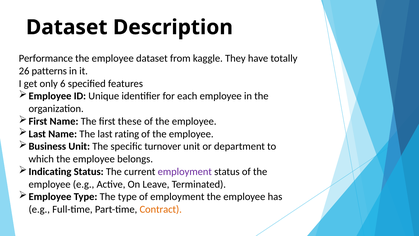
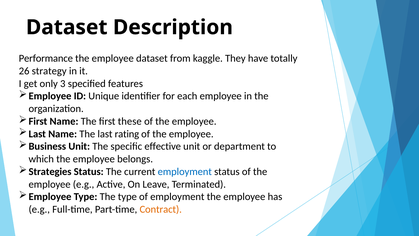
patterns: patterns -> strategy (49, 71)
6: 6 -> 3 (63, 83)
turnover: turnover -> effective (163, 146)
Indicating: Indicating -> Strategies (50, 171)
employment colour: purple -> blue (185, 171)
